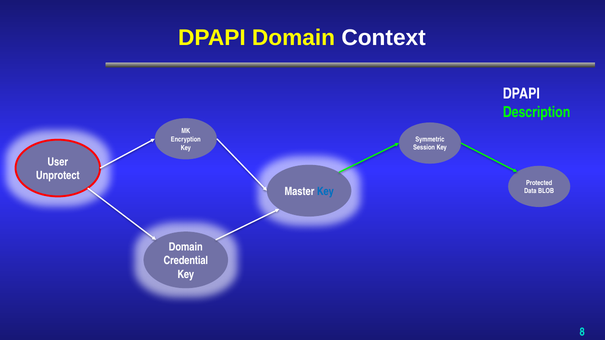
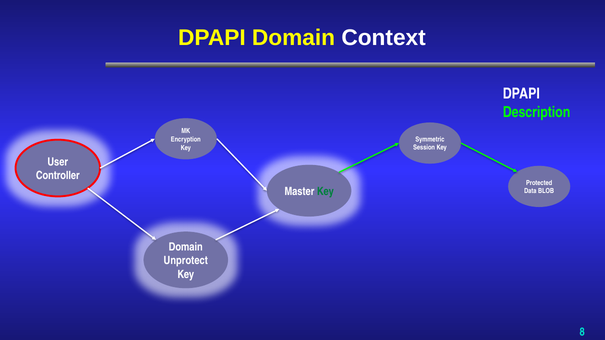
Unprotect: Unprotect -> Controller (58, 176)
Key colour: blue -> green (325, 192)
Credential: Credential -> Unprotect (186, 261)
